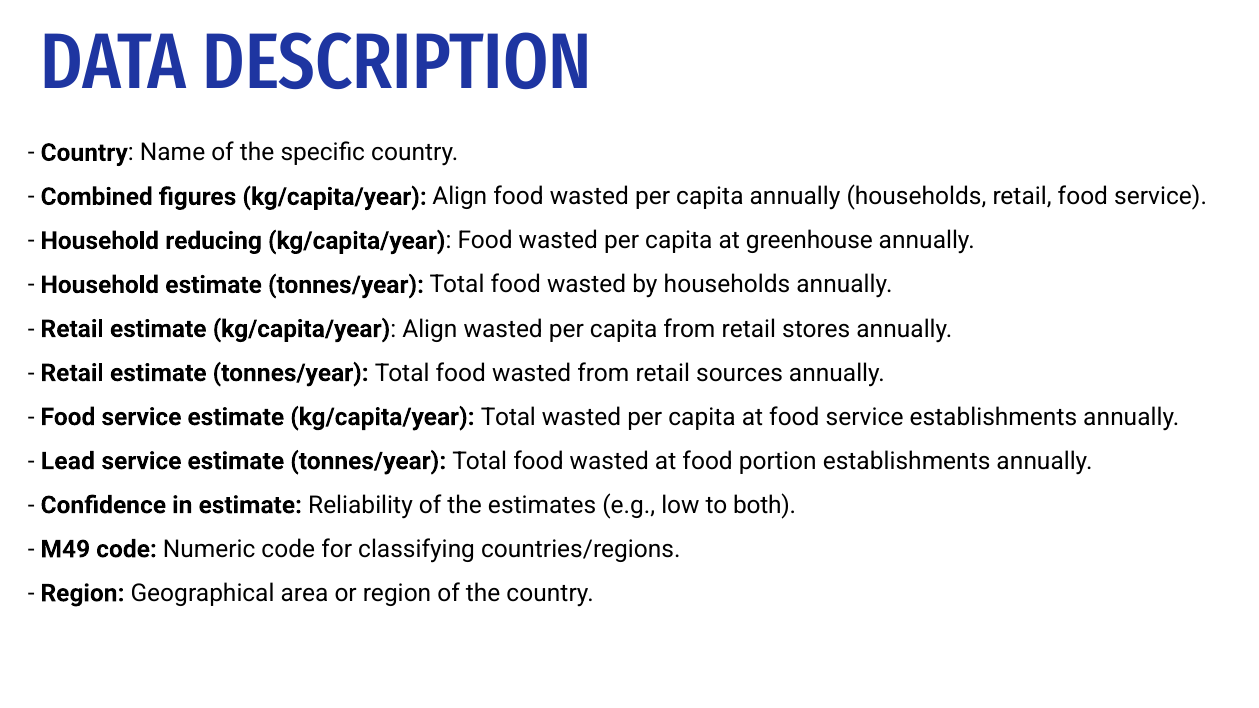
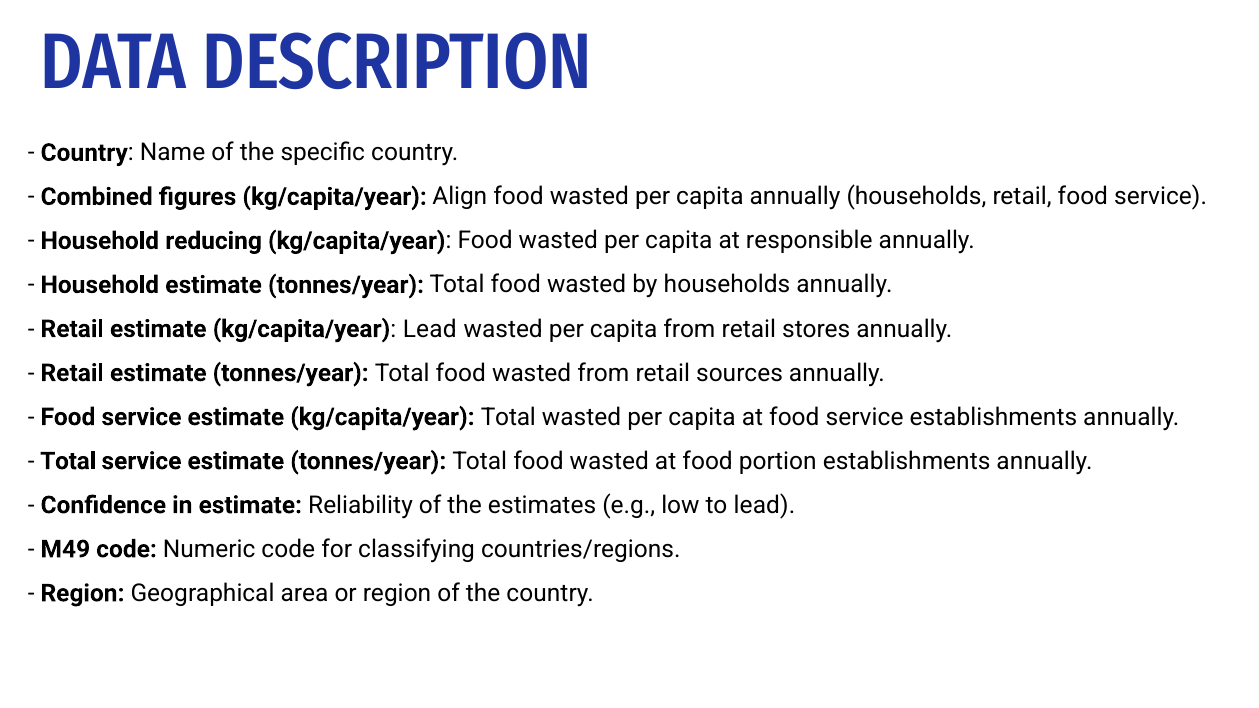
greenhouse: greenhouse -> responsible (809, 241)
estimate kg/capita/year Align: Align -> Lead (430, 329)
Lead: Lead -> Total (68, 461)
to both: both -> lead (764, 505)
